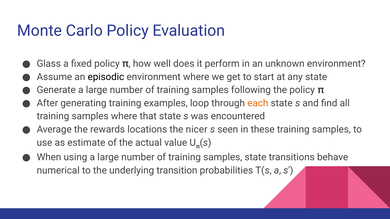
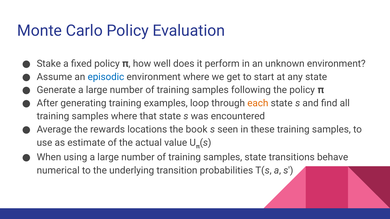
Glass: Glass -> Stake (49, 64)
episodic colour: black -> blue (106, 77)
nicer: nicer -> book (197, 130)
